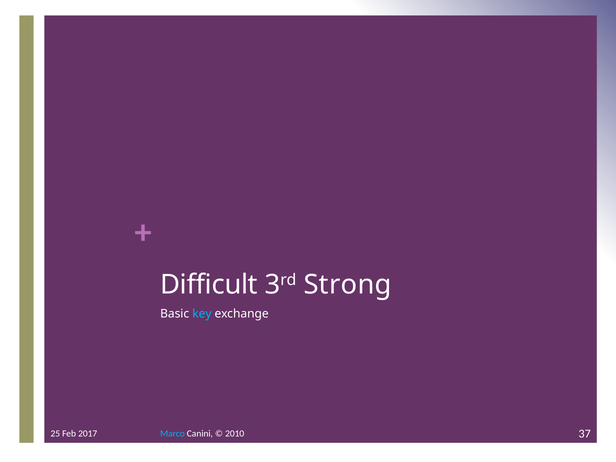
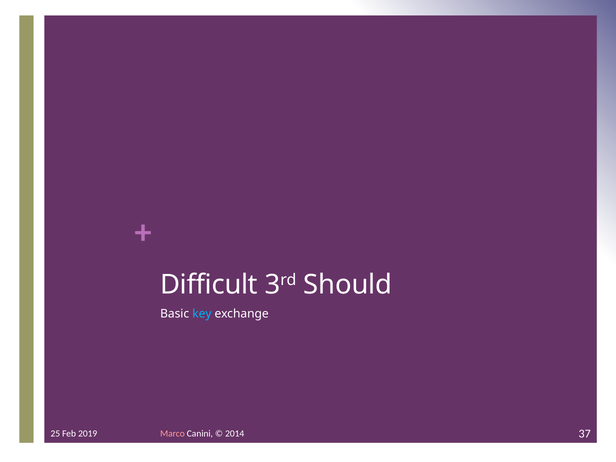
Strong: Strong -> Should (348, 285)
Marco colour: light blue -> pink (172, 434)
2010: 2010 -> 2014 (235, 434)
2017: 2017 -> 2019 (88, 434)
